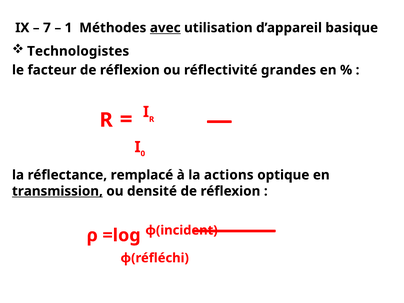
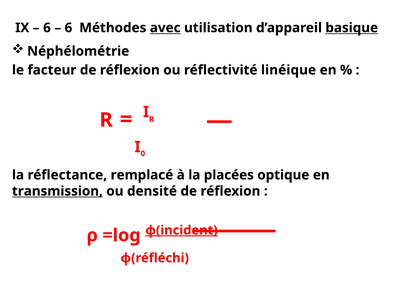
7: 7 -> 6 (47, 28)
1: 1 -> 6 (68, 28)
basique underline: none -> present (352, 28)
Technologistes: Technologistes -> Néphélométrie (78, 51)
grandes: grandes -> linéique (289, 70)
actions: actions -> placées (229, 175)
φ(incident underline: none -> present (182, 230)
